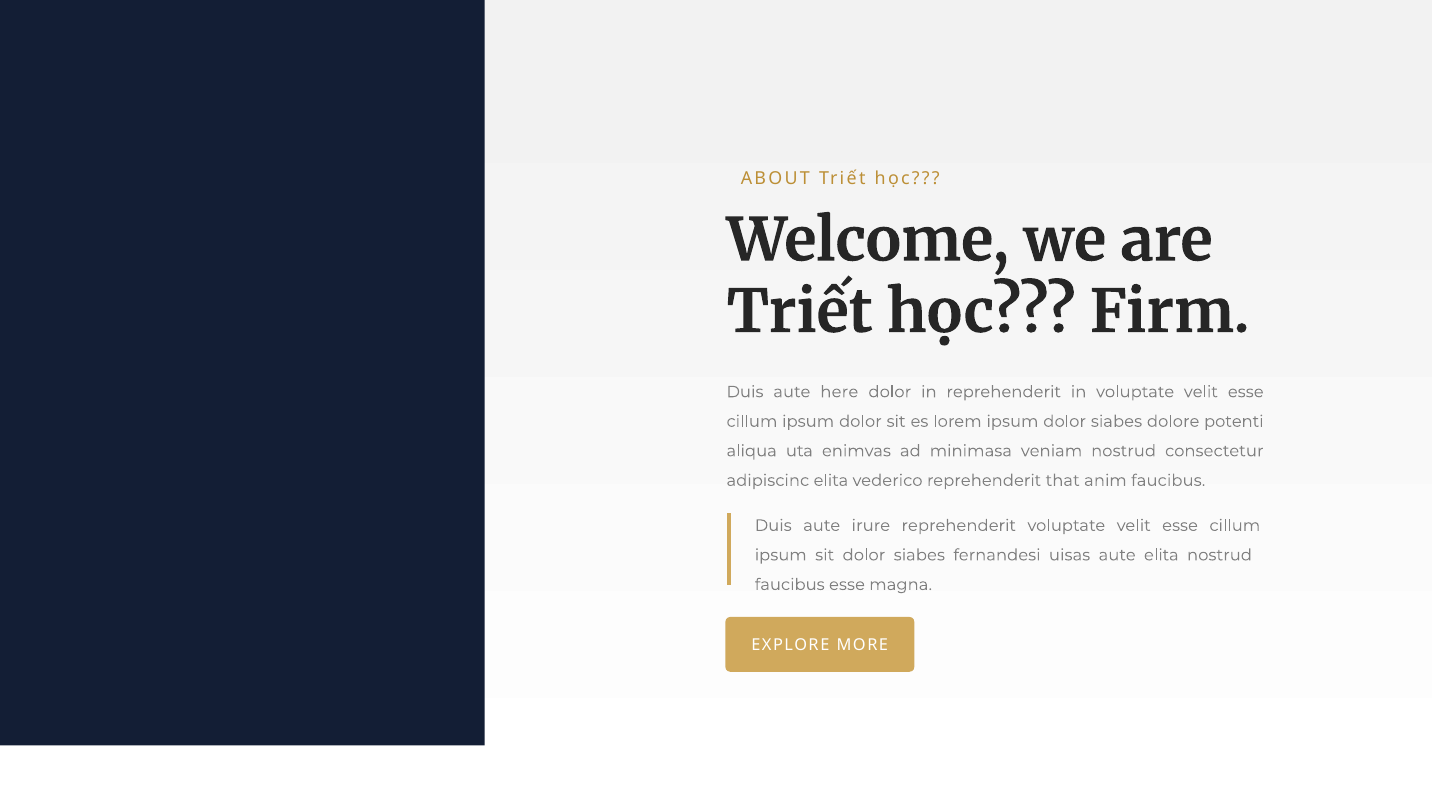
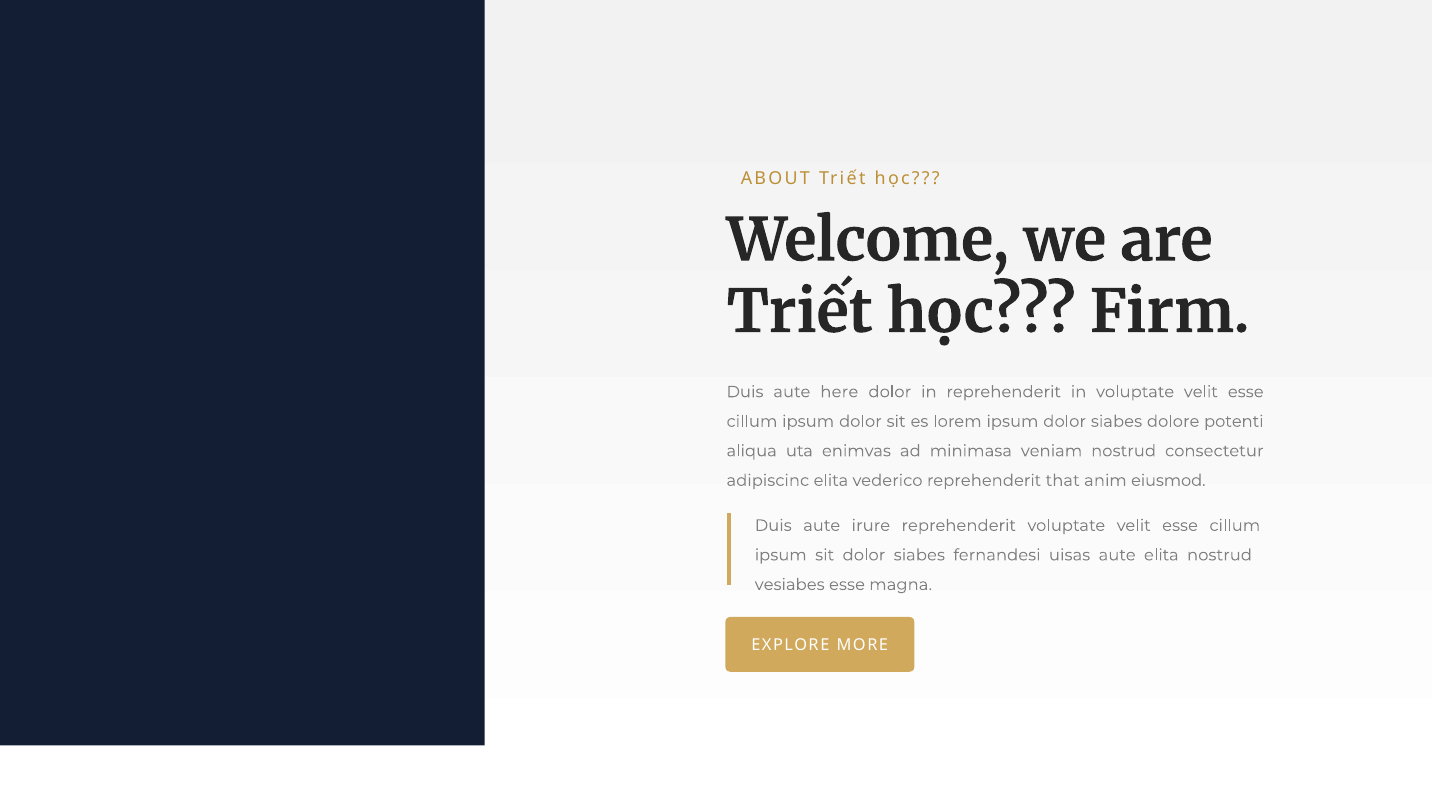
anim faucibus: faucibus -> eiusmod (1168, 481)
faucibus: faucibus -> vesiabes (790, 585)
